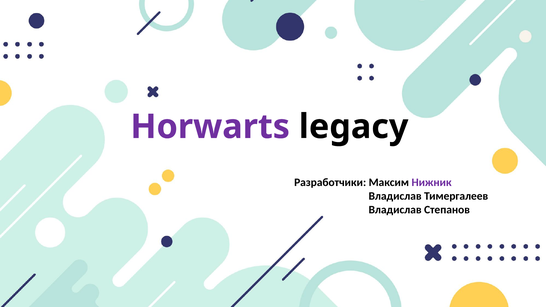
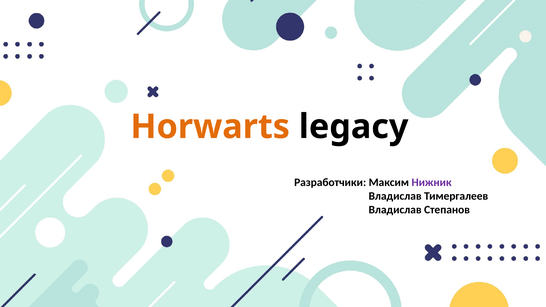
Horwarts colour: purple -> orange (210, 127)
